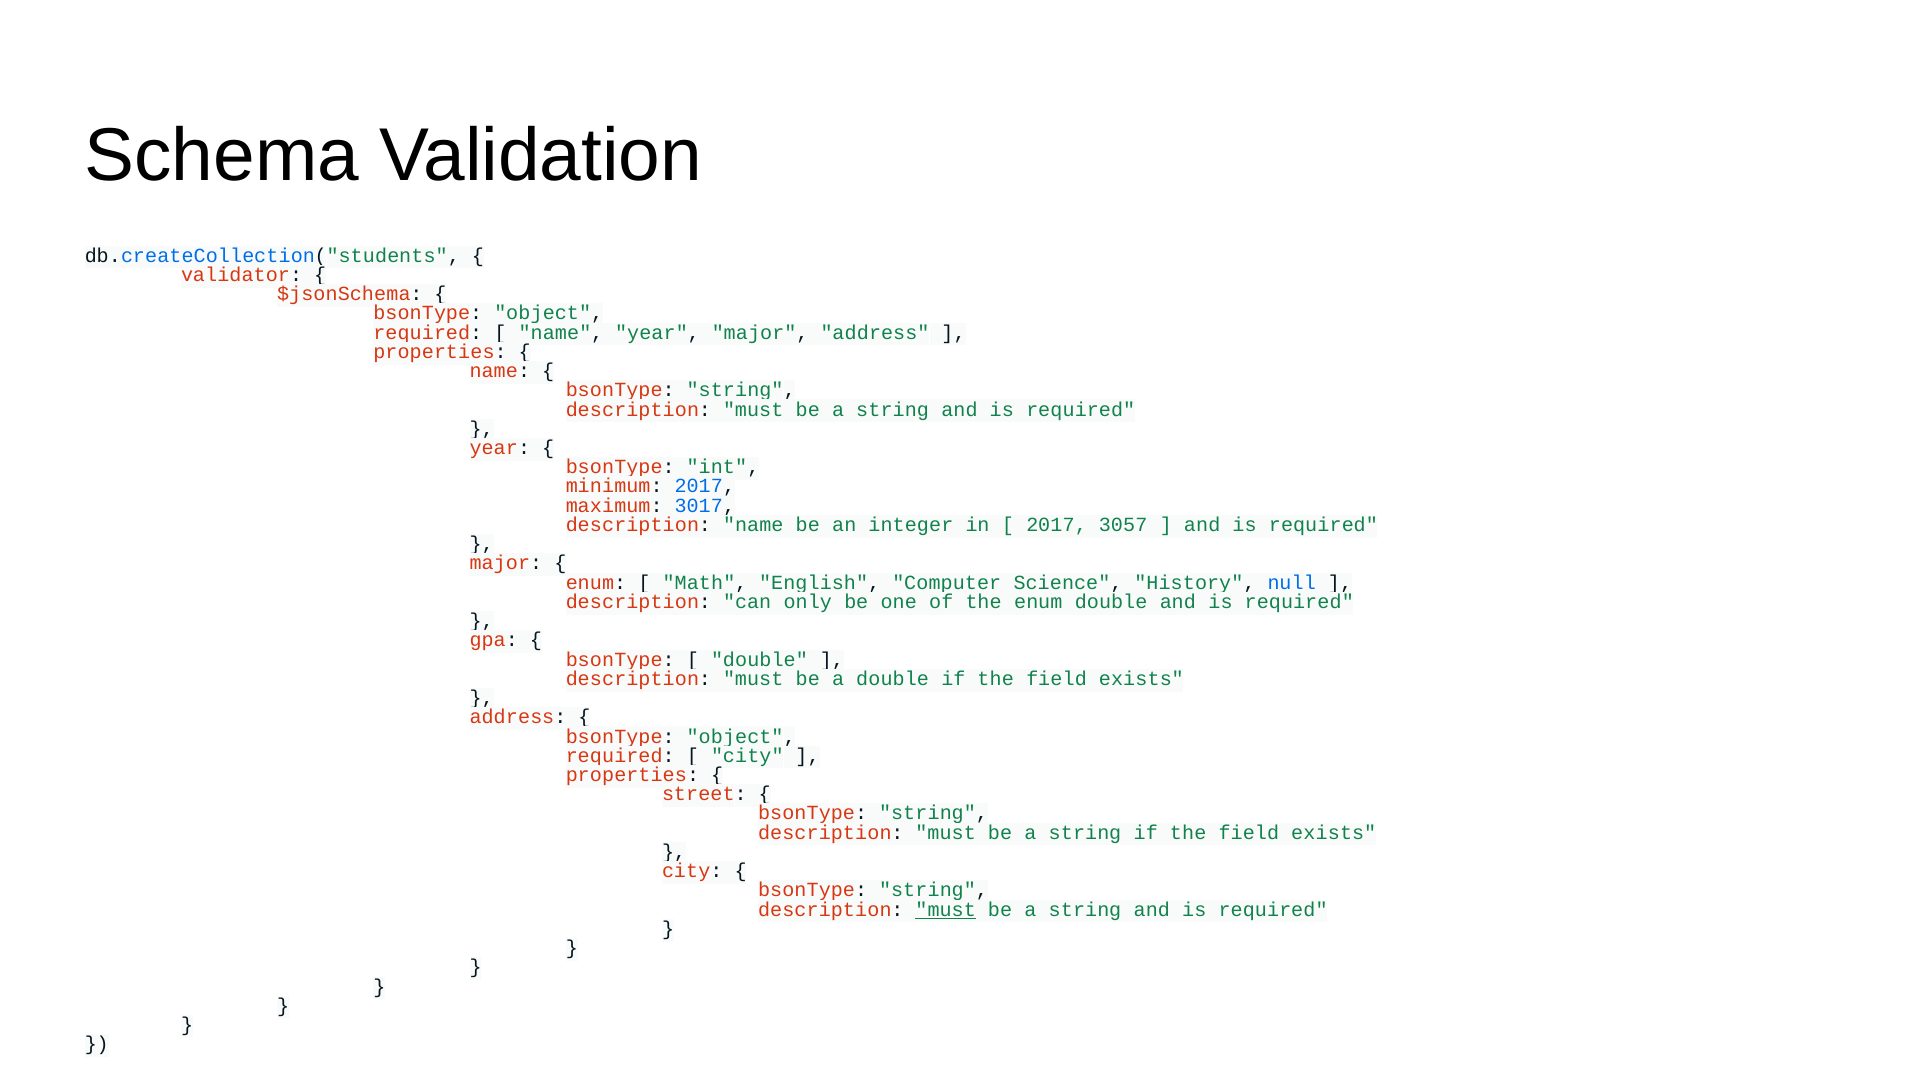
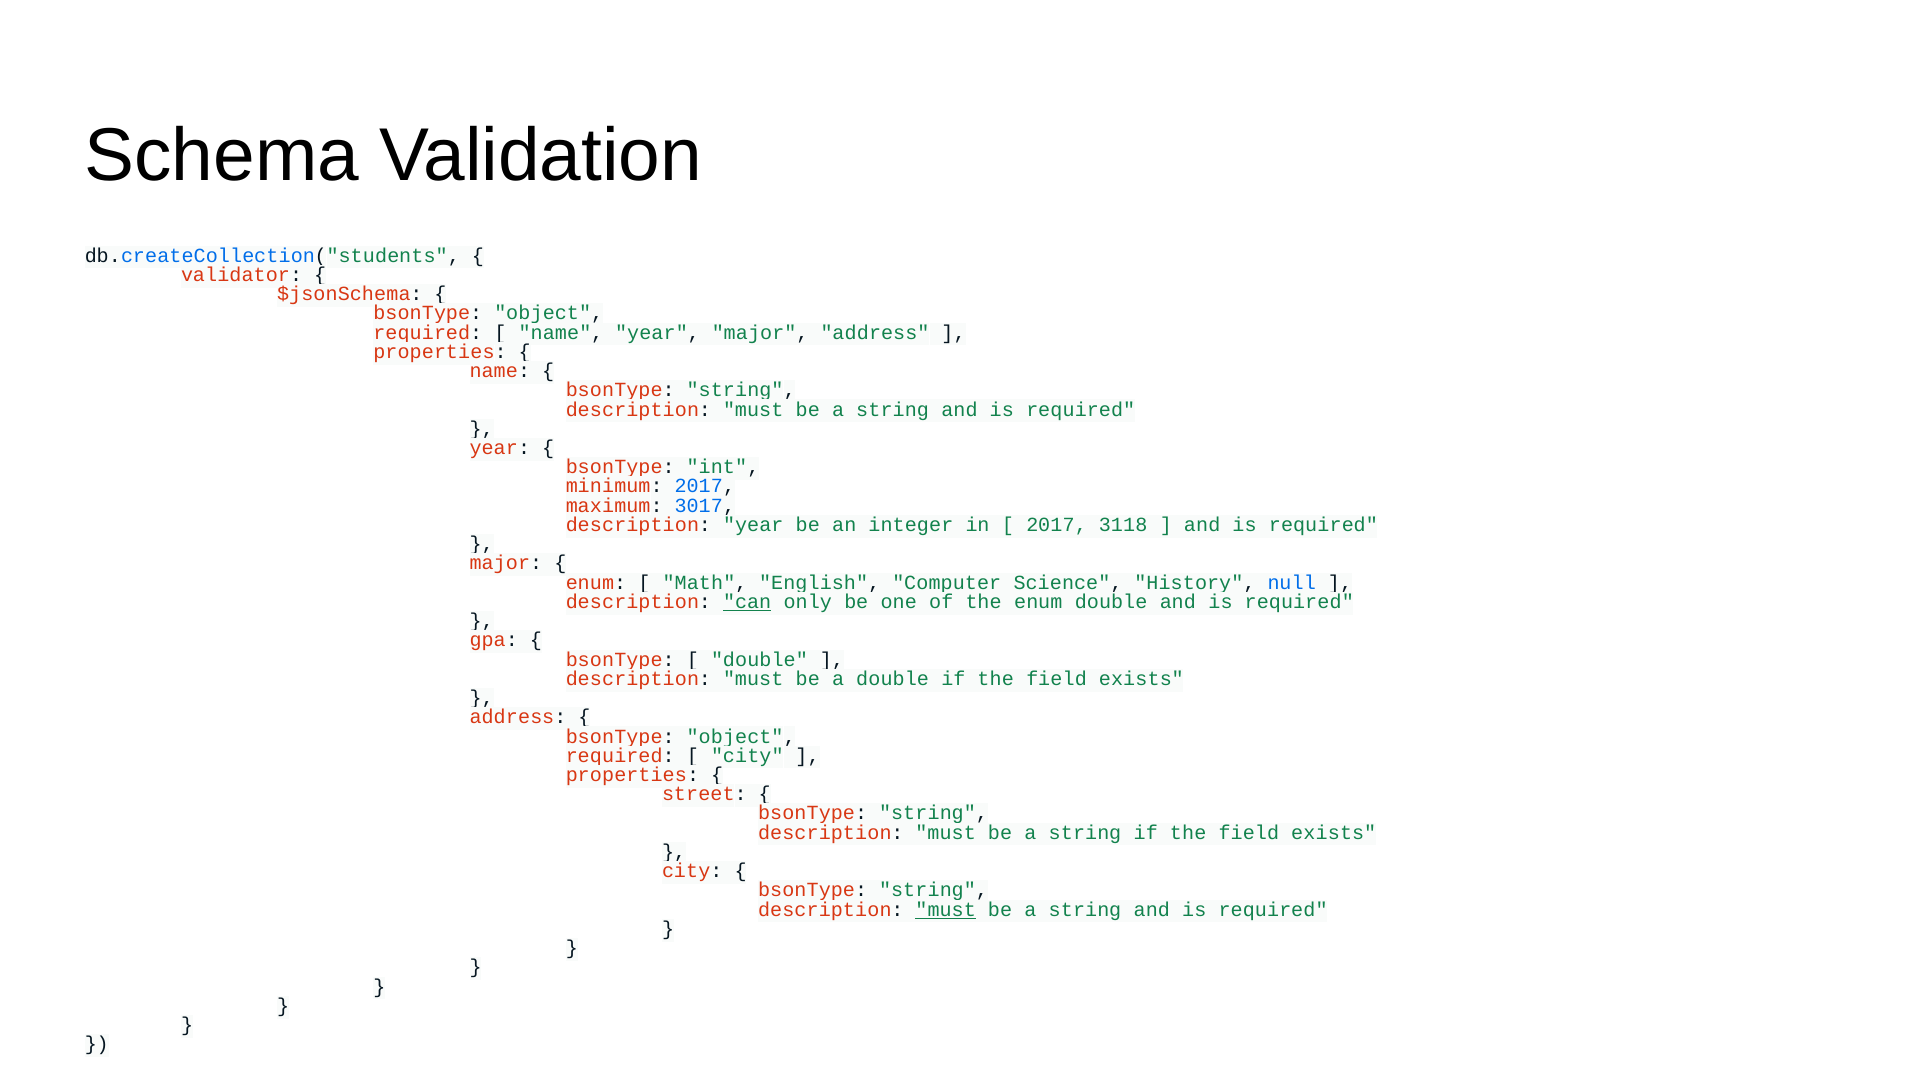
description name: name -> year (753, 525)
3057: 3057 -> 3118 (1123, 525)
can underline: none -> present (747, 602)
